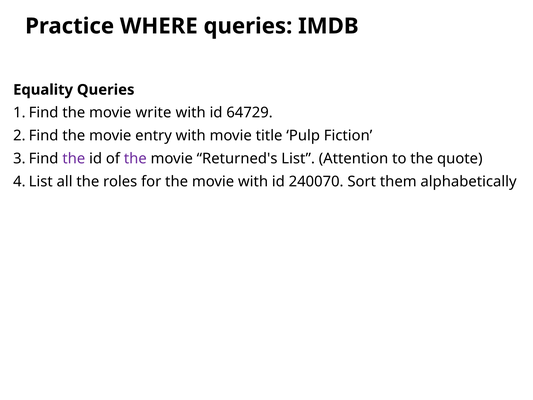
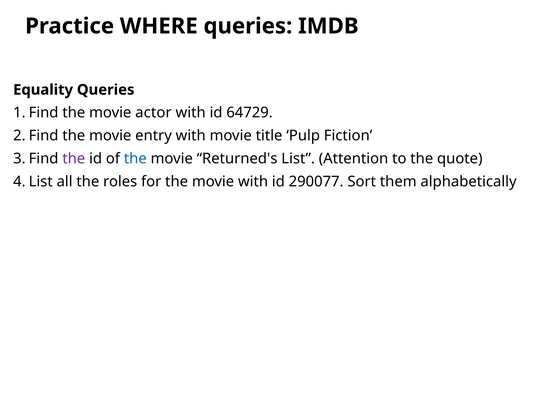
write: write -> actor (153, 113)
the colour: purple -> blue (135, 159)
240070: 240070 -> 290077 (316, 182)
